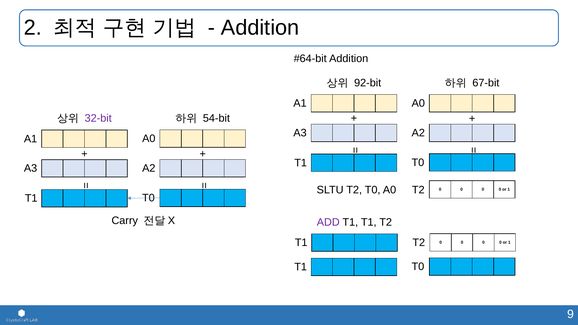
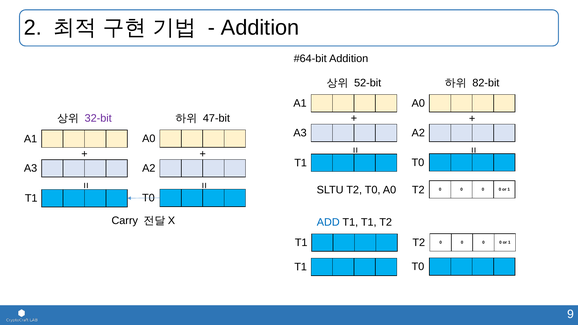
92-bit: 92-bit -> 52-bit (368, 83)
67-bit: 67-bit -> 82-bit (486, 83)
54-bit: 54-bit -> 47-bit (216, 118)
ADD colour: purple -> blue (328, 222)
